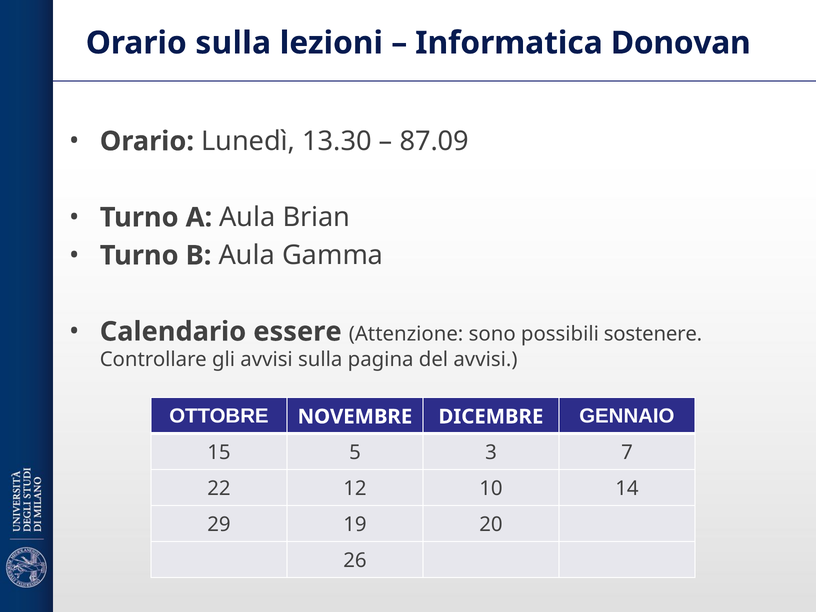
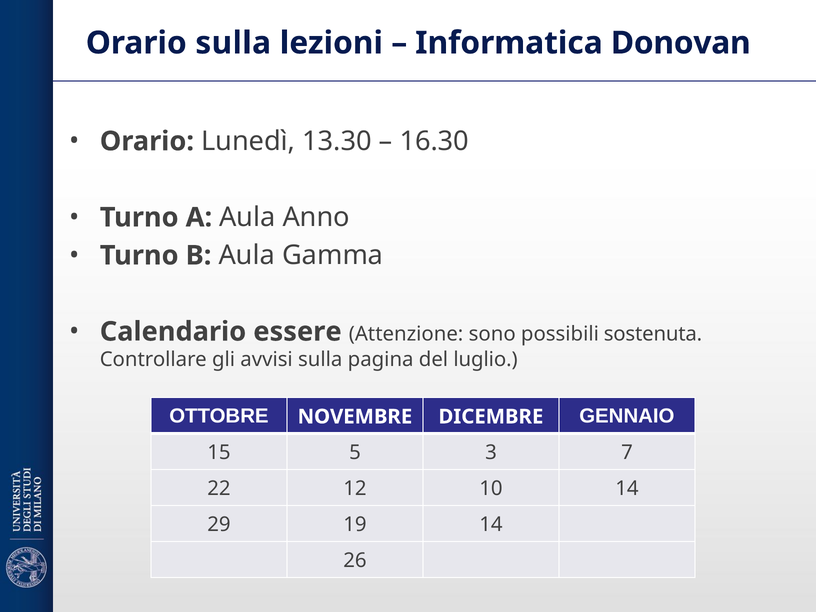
87.09: 87.09 -> 16.30 (434, 141)
Brian: Brian -> Anno (316, 217)
sostenere: sostenere -> sostenuta (653, 334)
del avvisi: avvisi -> luglio (486, 360)
19 20: 20 -> 14 (491, 525)
